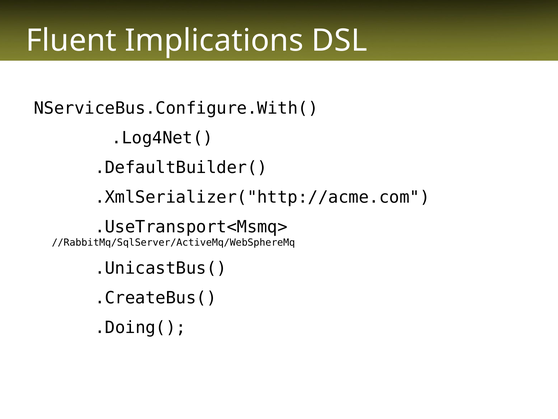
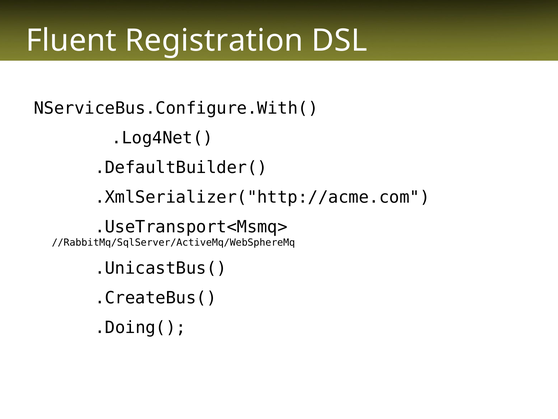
Implications: Implications -> Registration (214, 40)
